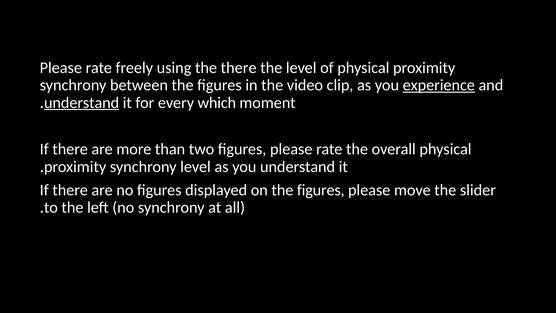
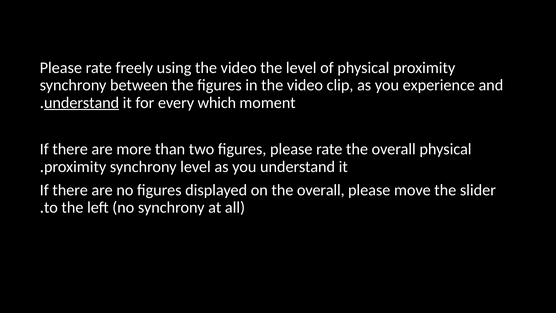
using the there: there -> video (239, 68)
experience underline: present -> none (439, 85)
on the figures: figures -> overall (321, 190)
